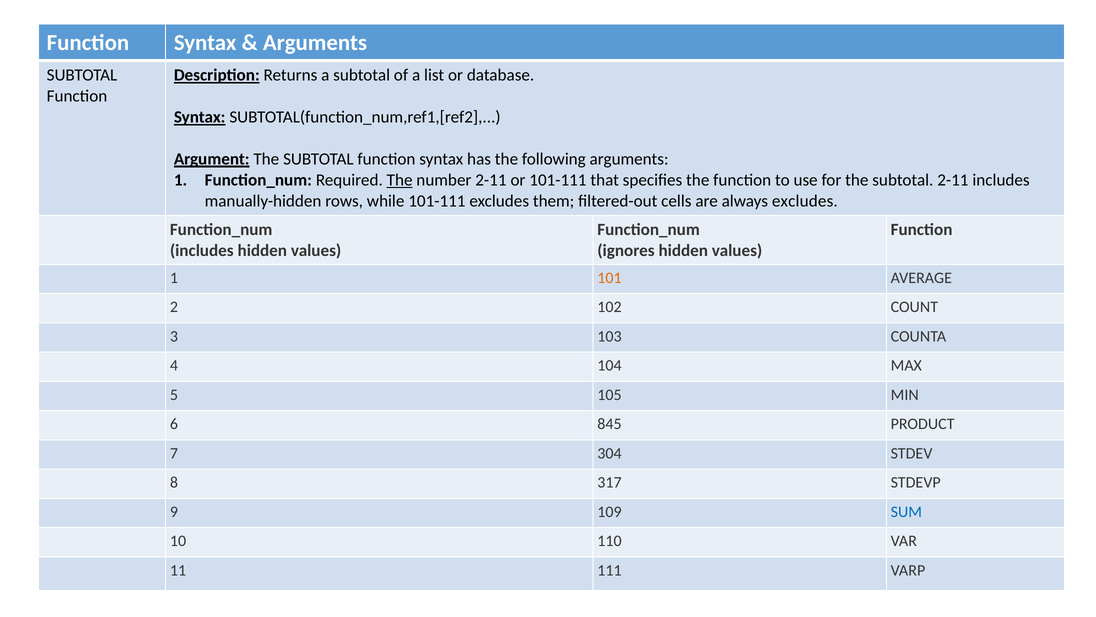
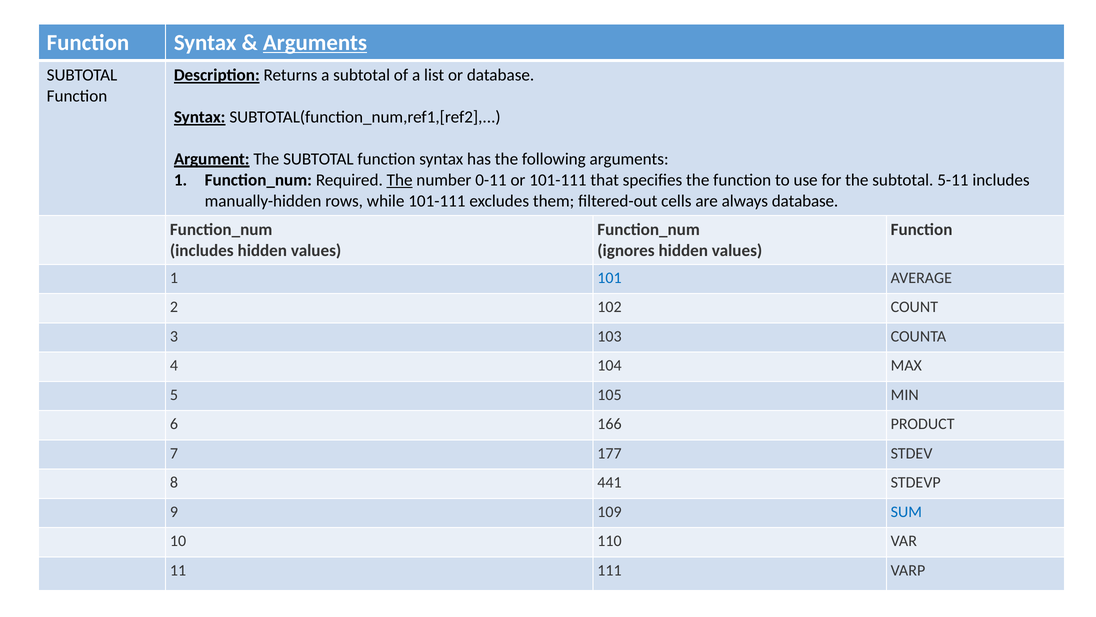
Arguments underline: none -> present (315, 43)
number 2-11: 2-11 -> 0-11 (491, 180)
subtotal 2-11: 2-11 -> 5-11 (953, 180)
always excludes: excludes -> database (805, 201)
101 colour: orange -> blue (610, 278)
845: 845 -> 166 (610, 424)
304: 304 -> 177 (610, 453)
317: 317 -> 441 (610, 482)
